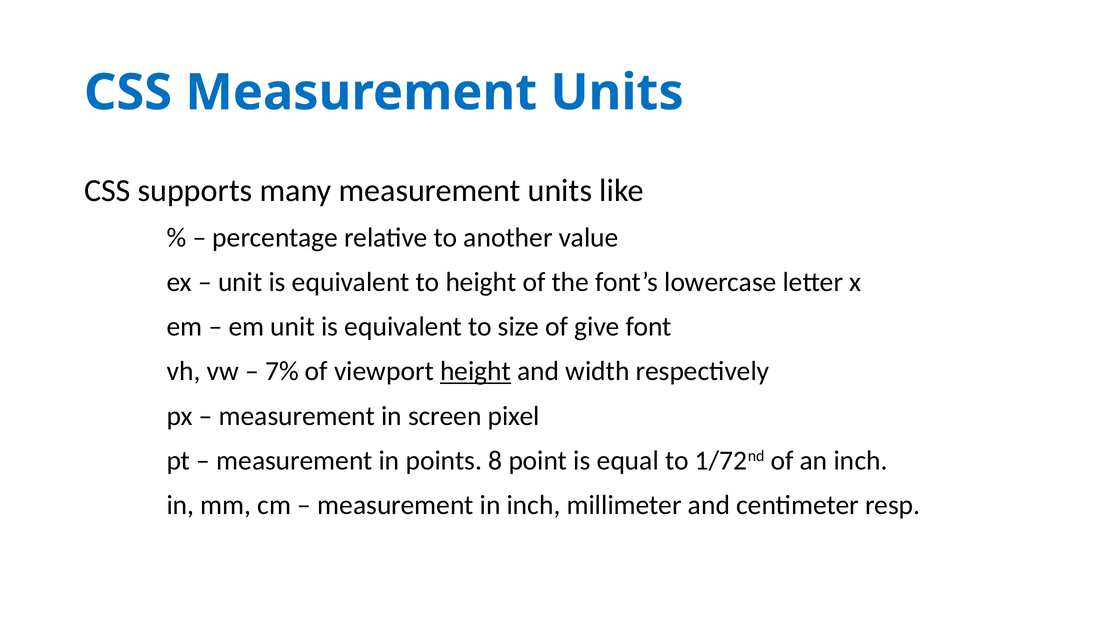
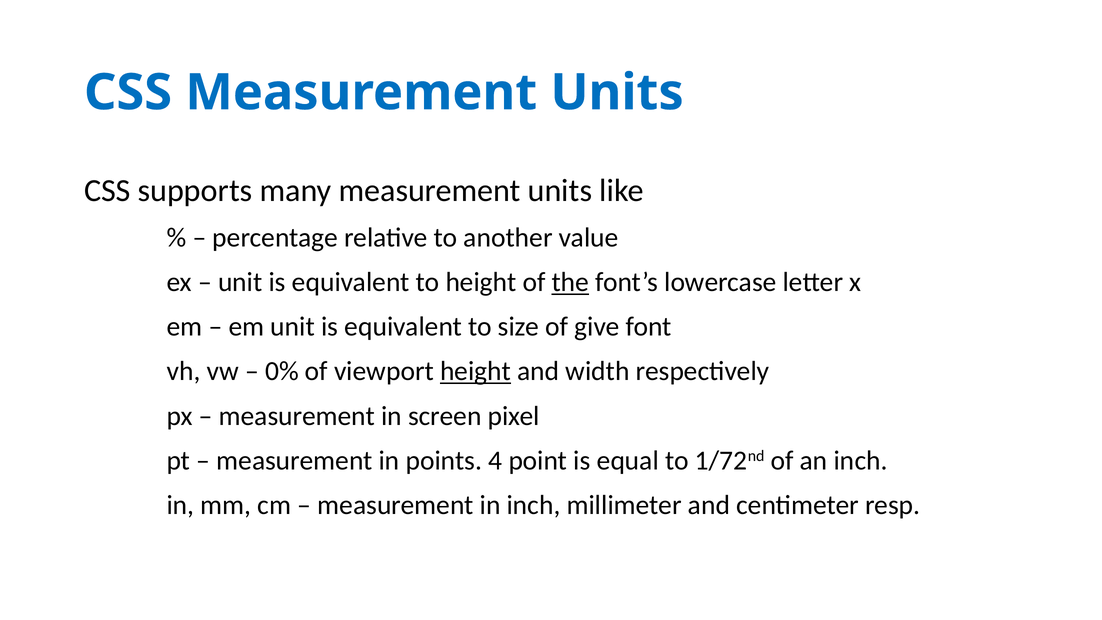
the underline: none -> present (570, 282)
7%: 7% -> 0% (282, 371)
8: 8 -> 4 (495, 460)
